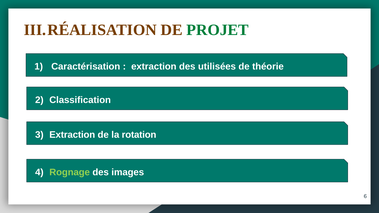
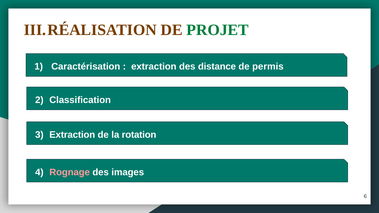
utilisées: utilisées -> distance (217, 67)
théorie: théorie -> permis (268, 67)
Rognage colour: light green -> pink (70, 172)
